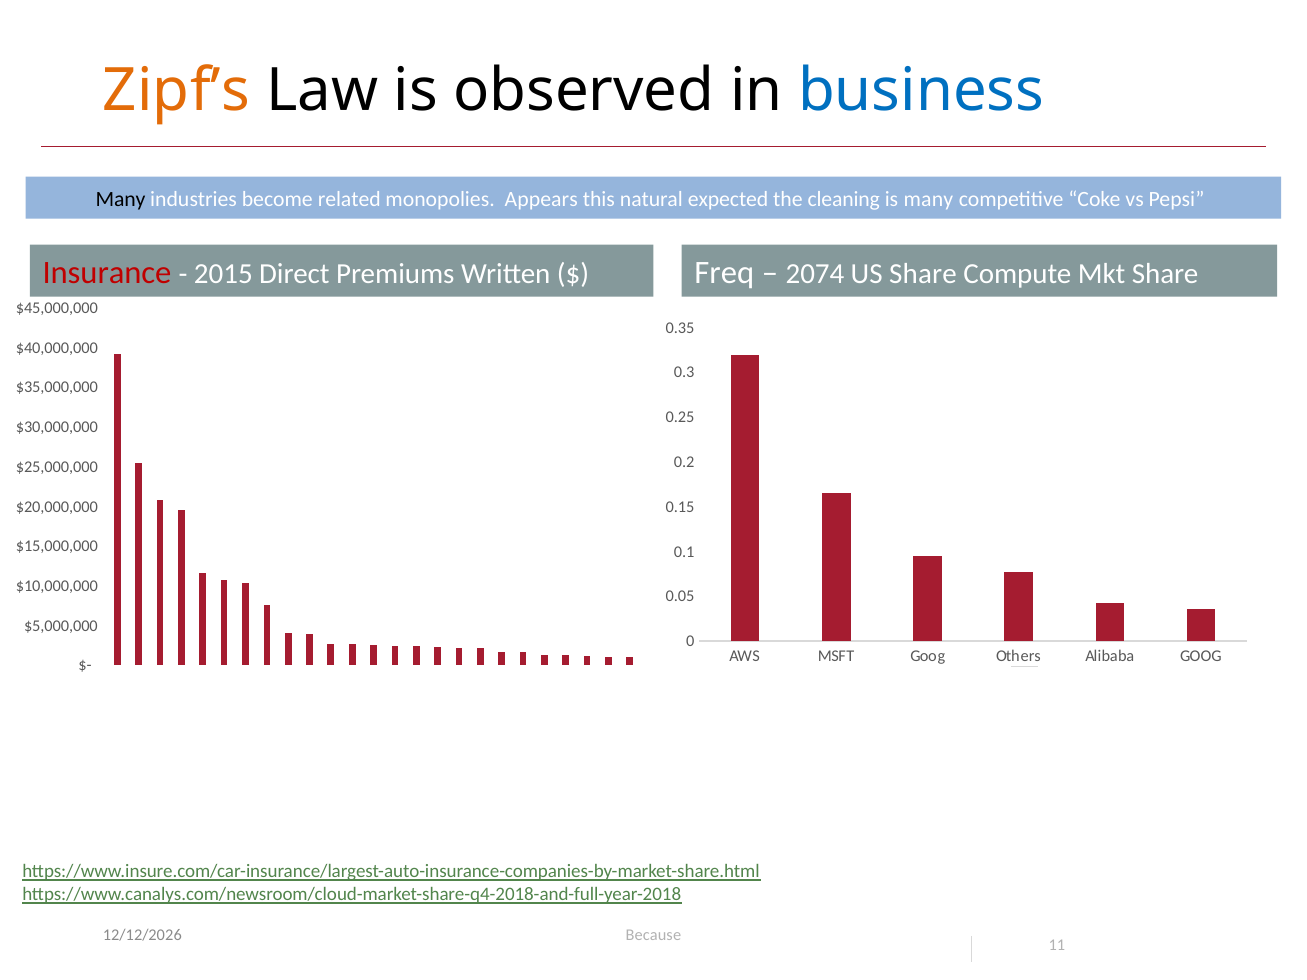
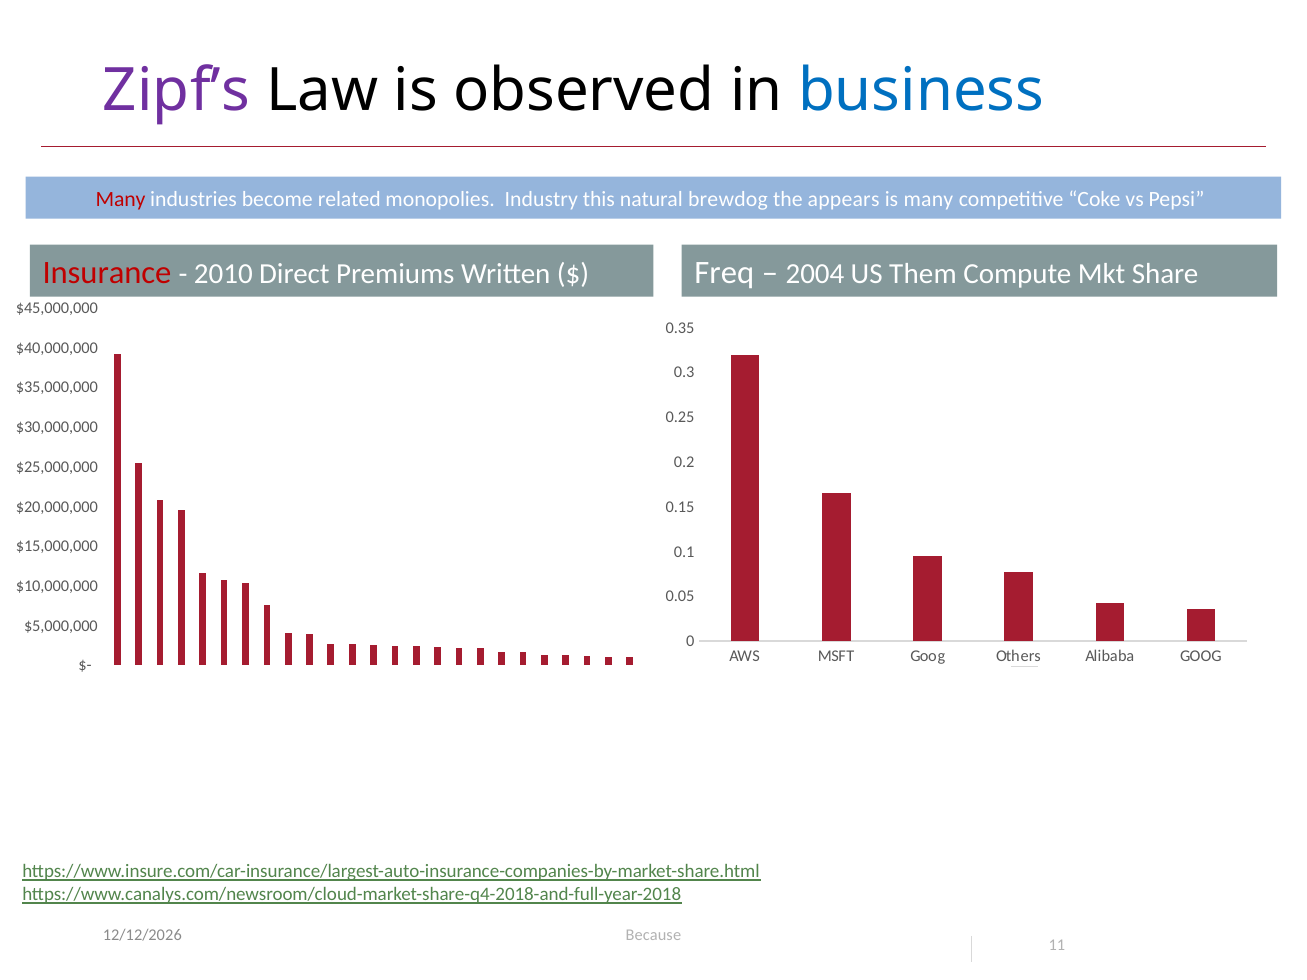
Zipf’s colour: orange -> purple (177, 91)
Many colour: black -> red (121, 199)
Appears: Appears -> Industry (541, 199)
expected: expected -> brewdog (728, 199)
cleaning: cleaning -> appears (844, 199)
2015: 2015 -> 2010 (223, 274)
2074: 2074 -> 2004 (815, 274)
US Share: Share -> Them (923, 274)
